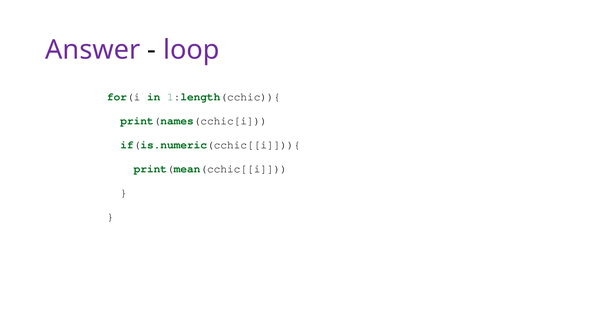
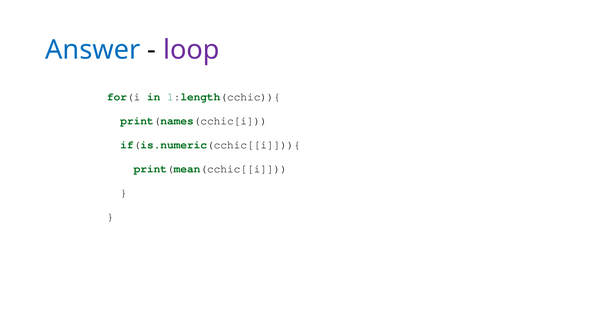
Answer colour: purple -> blue (93, 50)
